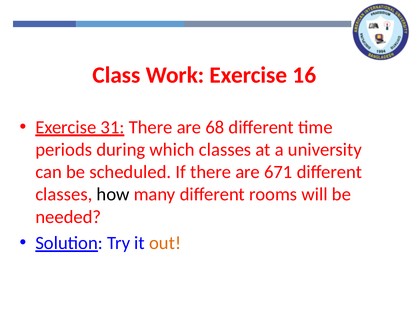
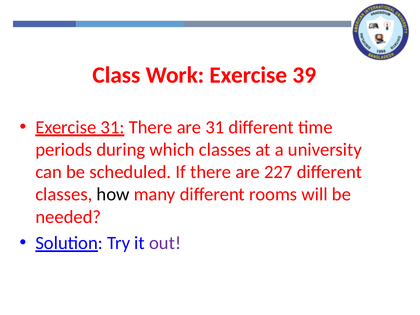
16: 16 -> 39 (304, 75)
are 68: 68 -> 31 (215, 127)
671: 671 -> 227 (278, 172)
out colour: orange -> purple (165, 243)
